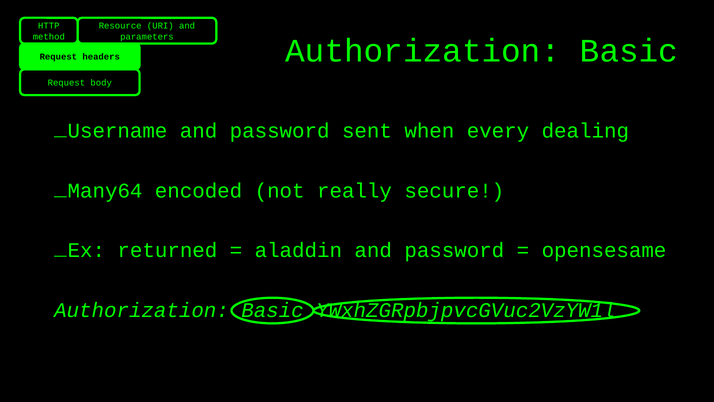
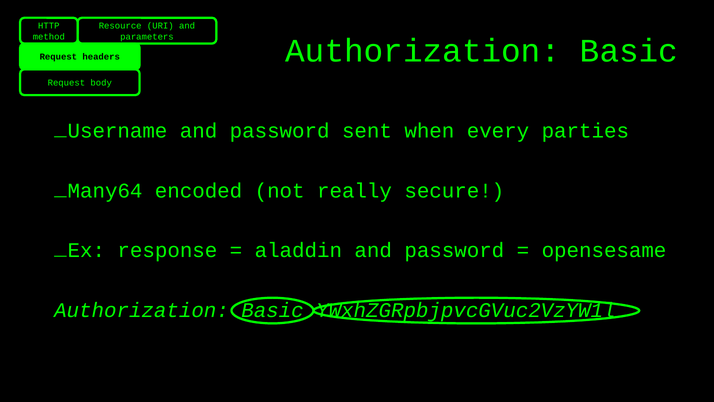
dealing: dealing -> parties (585, 131)
returned: returned -> response (167, 250)
